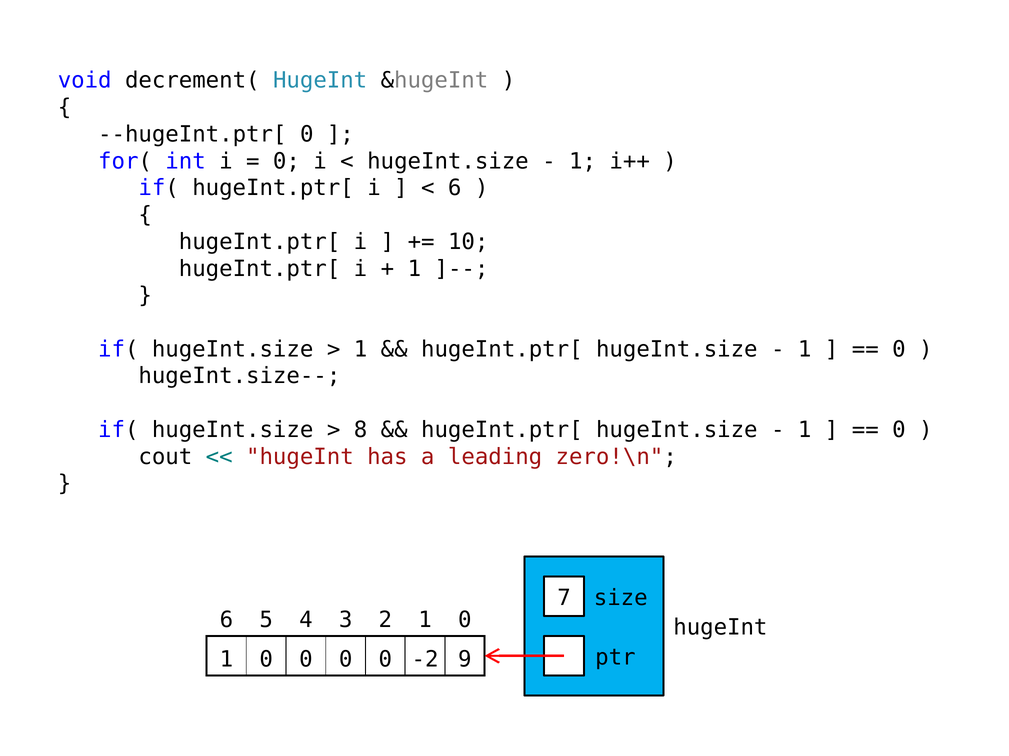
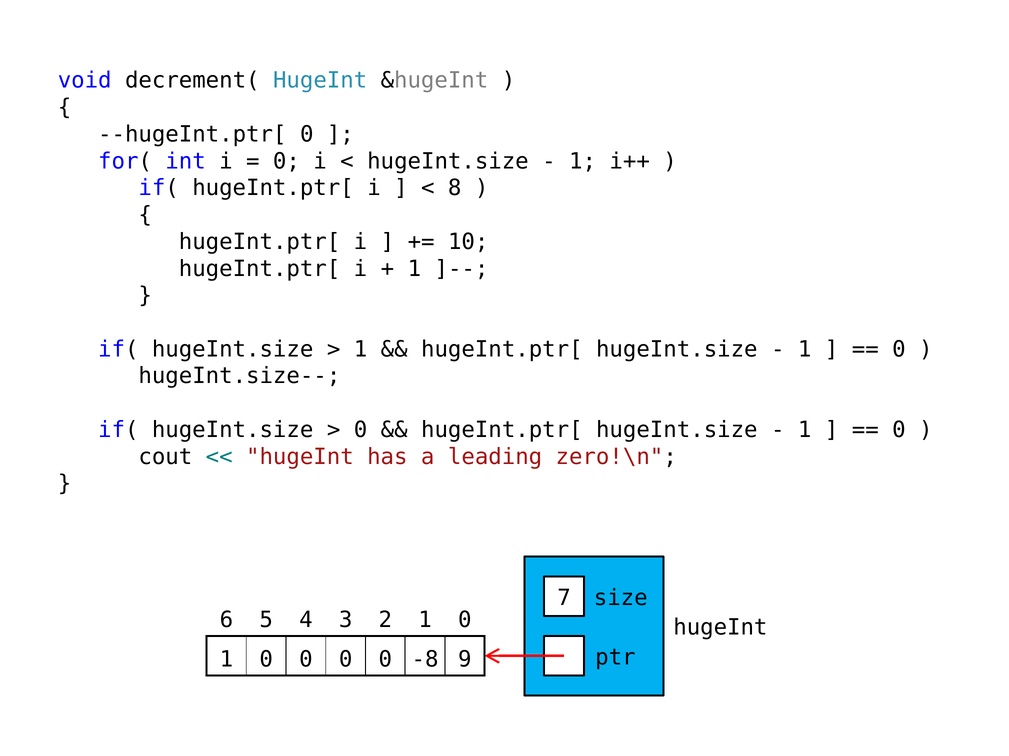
6: 6 -> 8 (455, 188)
8: 8 -> 0 (361, 430)
-2: -2 -> -8 (425, 660)
